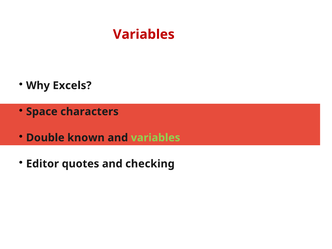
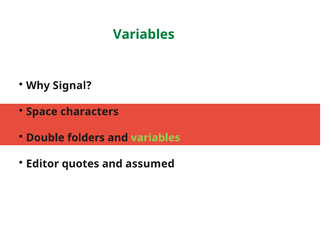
Variables colour: red -> green (144, 34)
Excels: Excels -> Signal (72, 86)
known: known -> folders (86, 138)
checking: checking -> assumed (150, 164)
